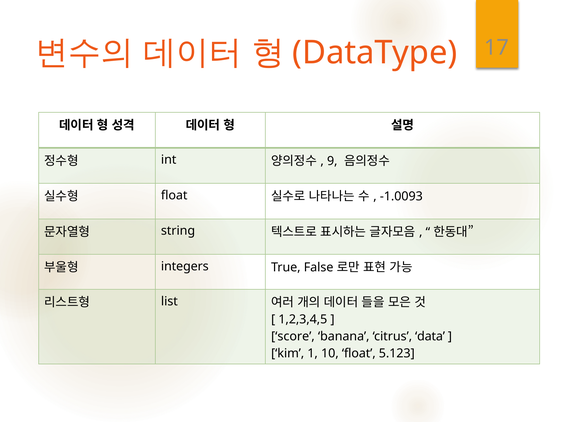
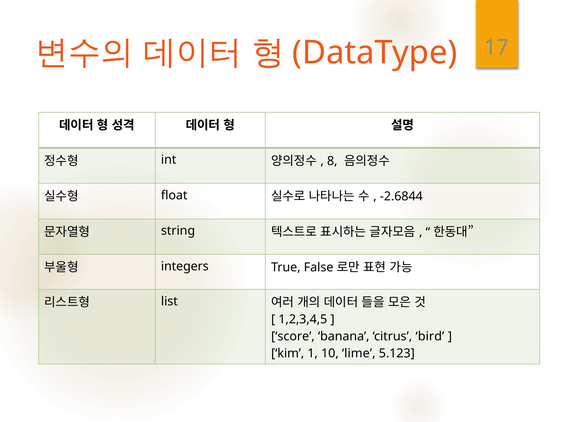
9: 9 -> 8 (332, 161)
-1.0093: -1.0093 -> -2.6844 (401, 196)
data: data -> bird (430, 336)
10 float: float -> lime (359, 353)
